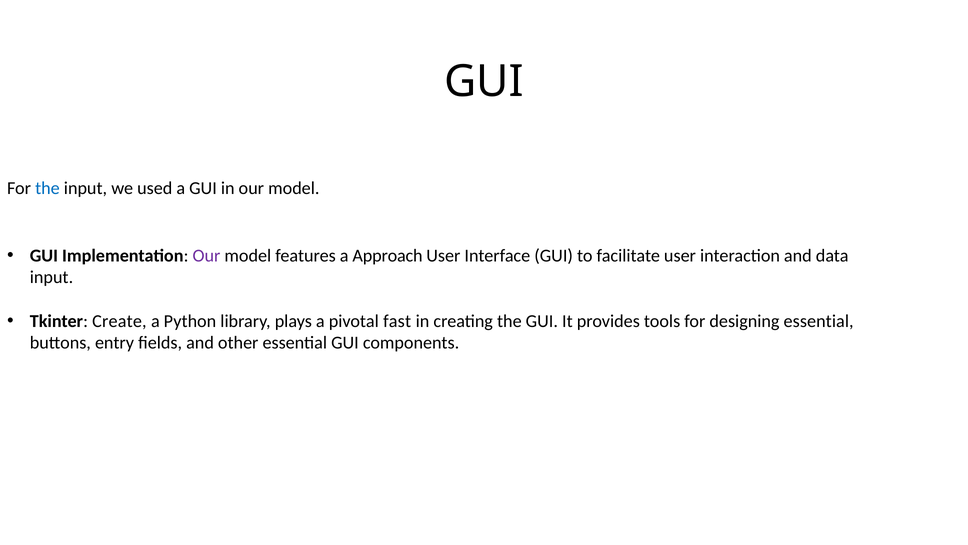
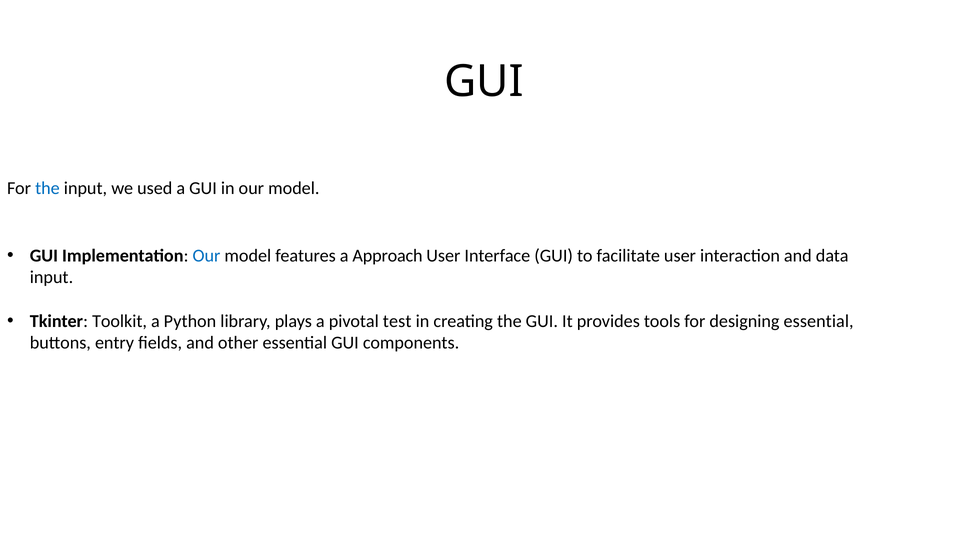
Our colour: purple -> blue (207, 255)
Create: Create -> Toolkit (120, 321)
fast: fast -> test (397, 321)
